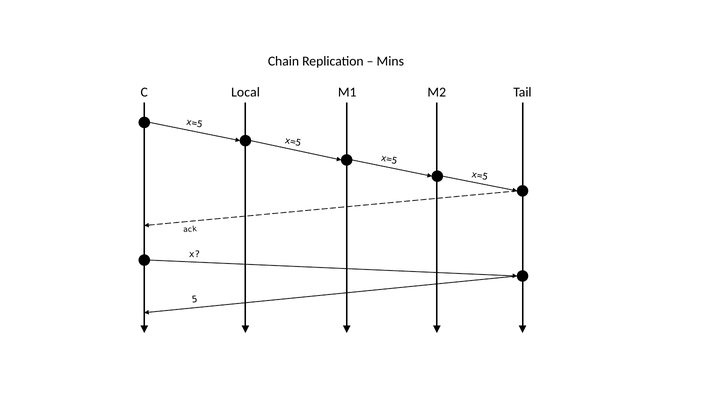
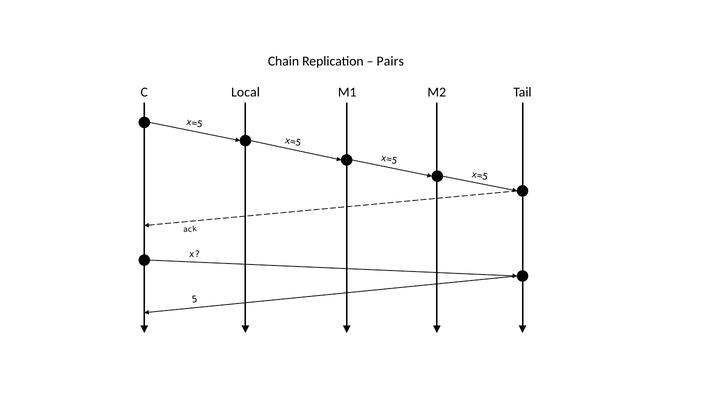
Mins: Mins -> Pairs (390, 62)
